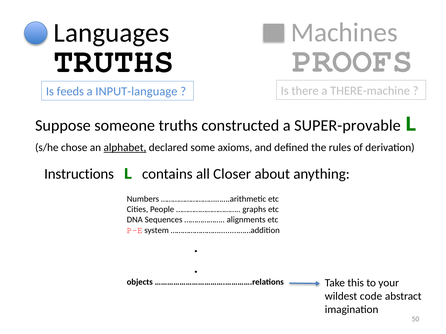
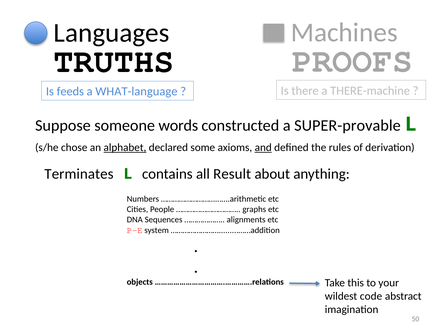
INPUT-language: INPUT-language -> WHAT-language (136, 92)
someone truths: truths -> words (178, 126)
and underline: none -> present (263, 148)
Instructions: Instructions -> Terminates (79, 174)
Closer: Closer -> Result (232, 174)
